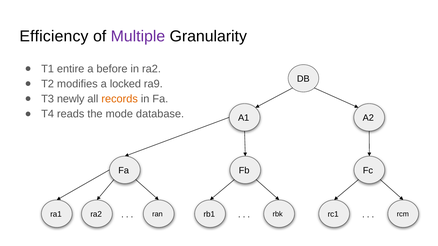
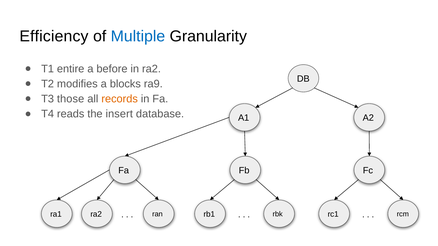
Multiple colour: purple -> blue (138, 36)
locked: locked -> blocks (125, 84)
newly: newly -> those (71, 99)
mode: mode -> insert (119, 114)
